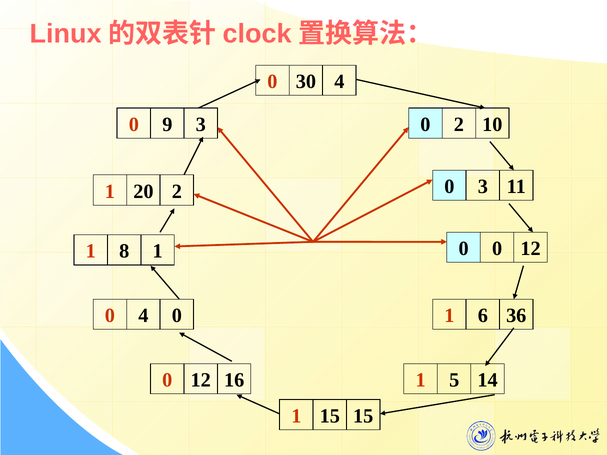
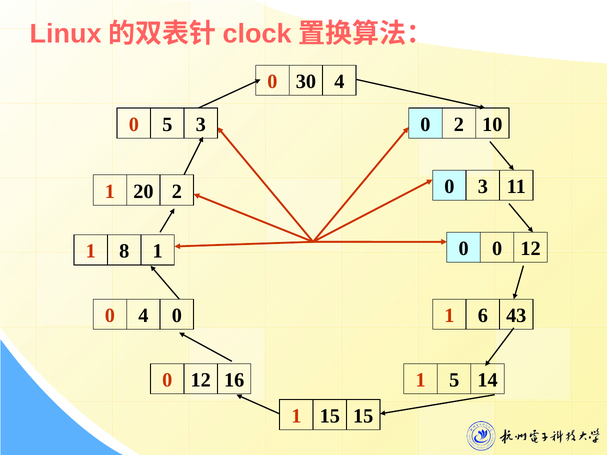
0 9: 9 -> 5 (167, 125)
36: 36 -> 43 (516, 316)
